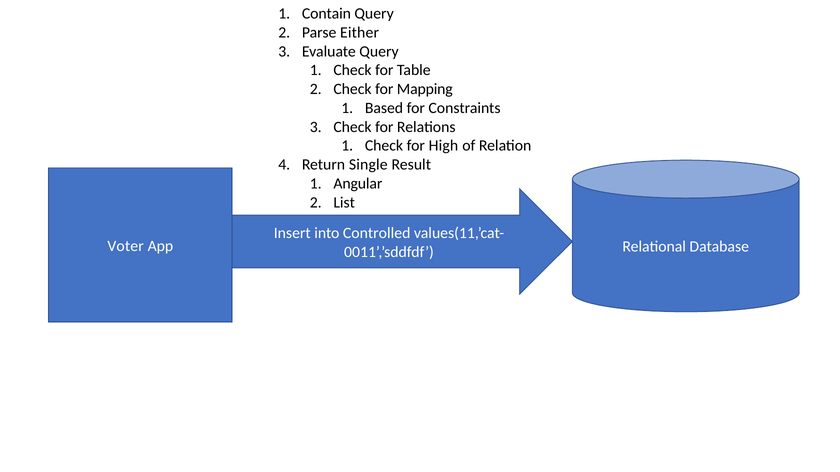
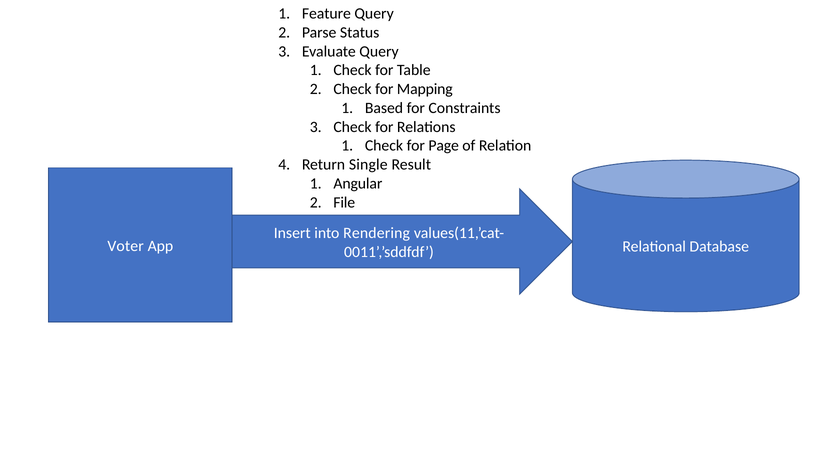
Contain: Contain -> Feature (326, 14)
Either: Either -> Status (360, 33)
High: High -> Page (444, 146)
List: List -> File (344, 203)
Controlled: Controlled -> Rendering (377, 233)
